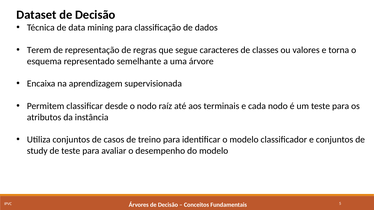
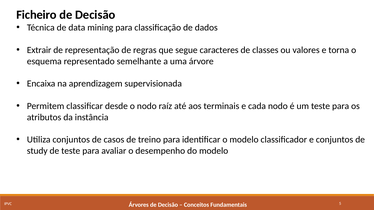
Dataset: Dataset -> Ficheiro (37, 15)
Terem: Terem -> Extrair (39, 50)
